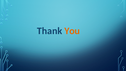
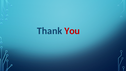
You colour: orange -> red (72, 31)
